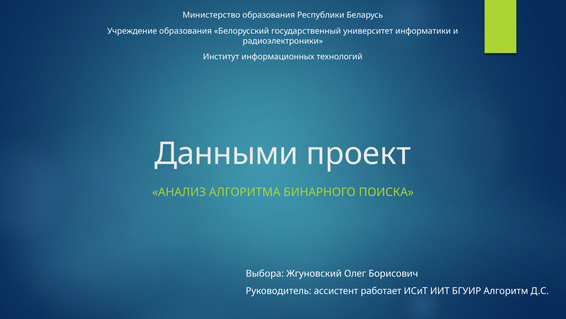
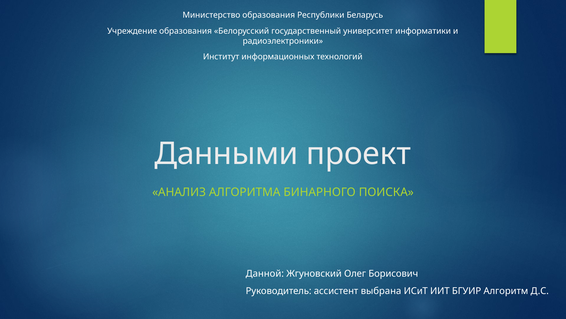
Выбора: Выбора -> Данной (265, 273)
работает: работает -> выбрана (381, 290)
